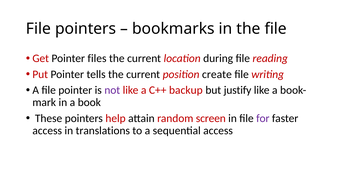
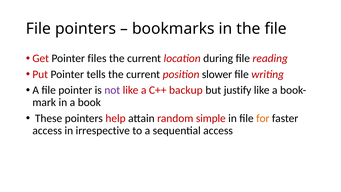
create: create -> slower (217, 74)
screen: screen -> simple (211, 118)
for colour: purple -> orange (263, 118)
translations: translations -> irrespective (103, 130)
